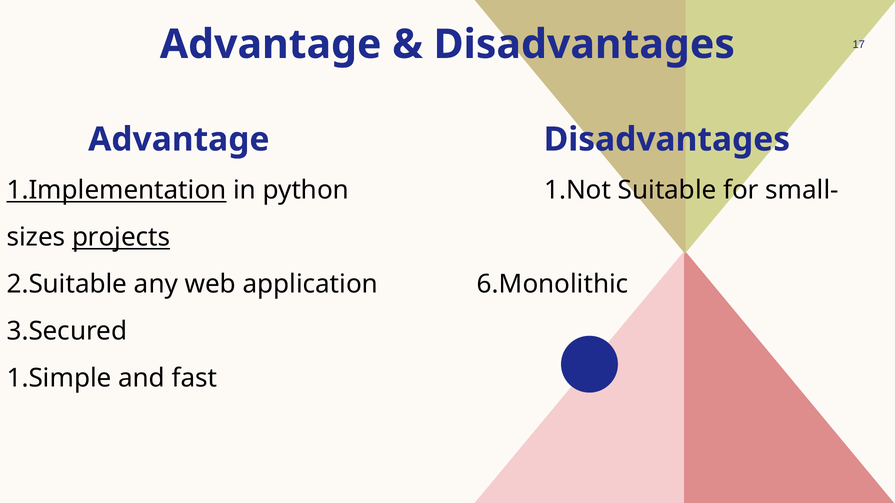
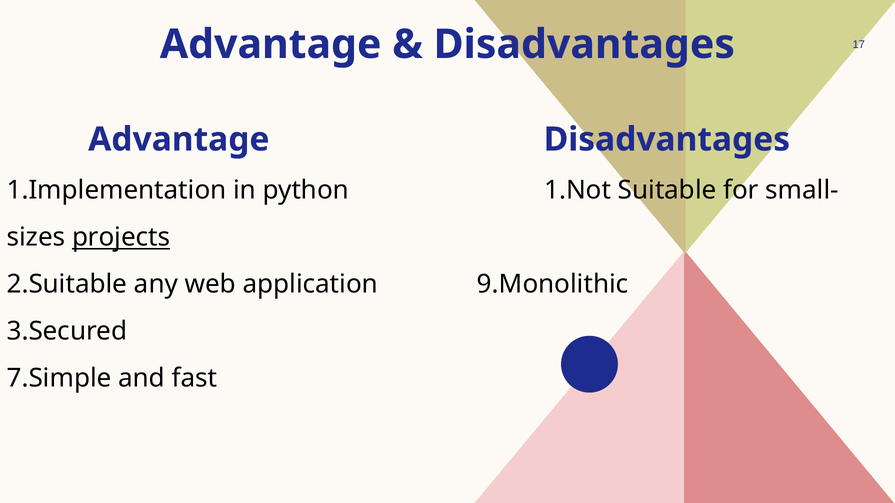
1.Implementation underline: present -> none (117, 191)
6.Monolithic: 6.Monolithic -> 9.Monolithic (553, 285)
1.Simple: 1.Simple -> 7.Simple (59, 379)
